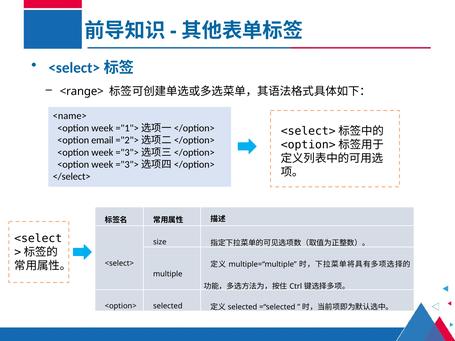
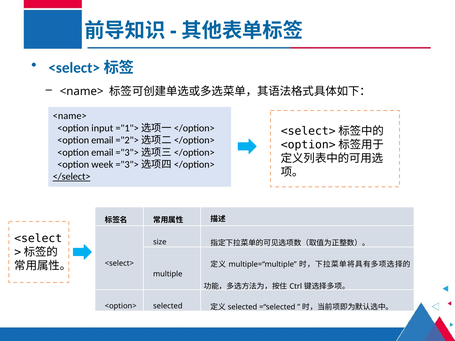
<range>: <range> -> <name> (82, 92)
week: week -> input (102, 128)
week: week -> email (102, 152)
</select> underline: none -> present (72, 177)
